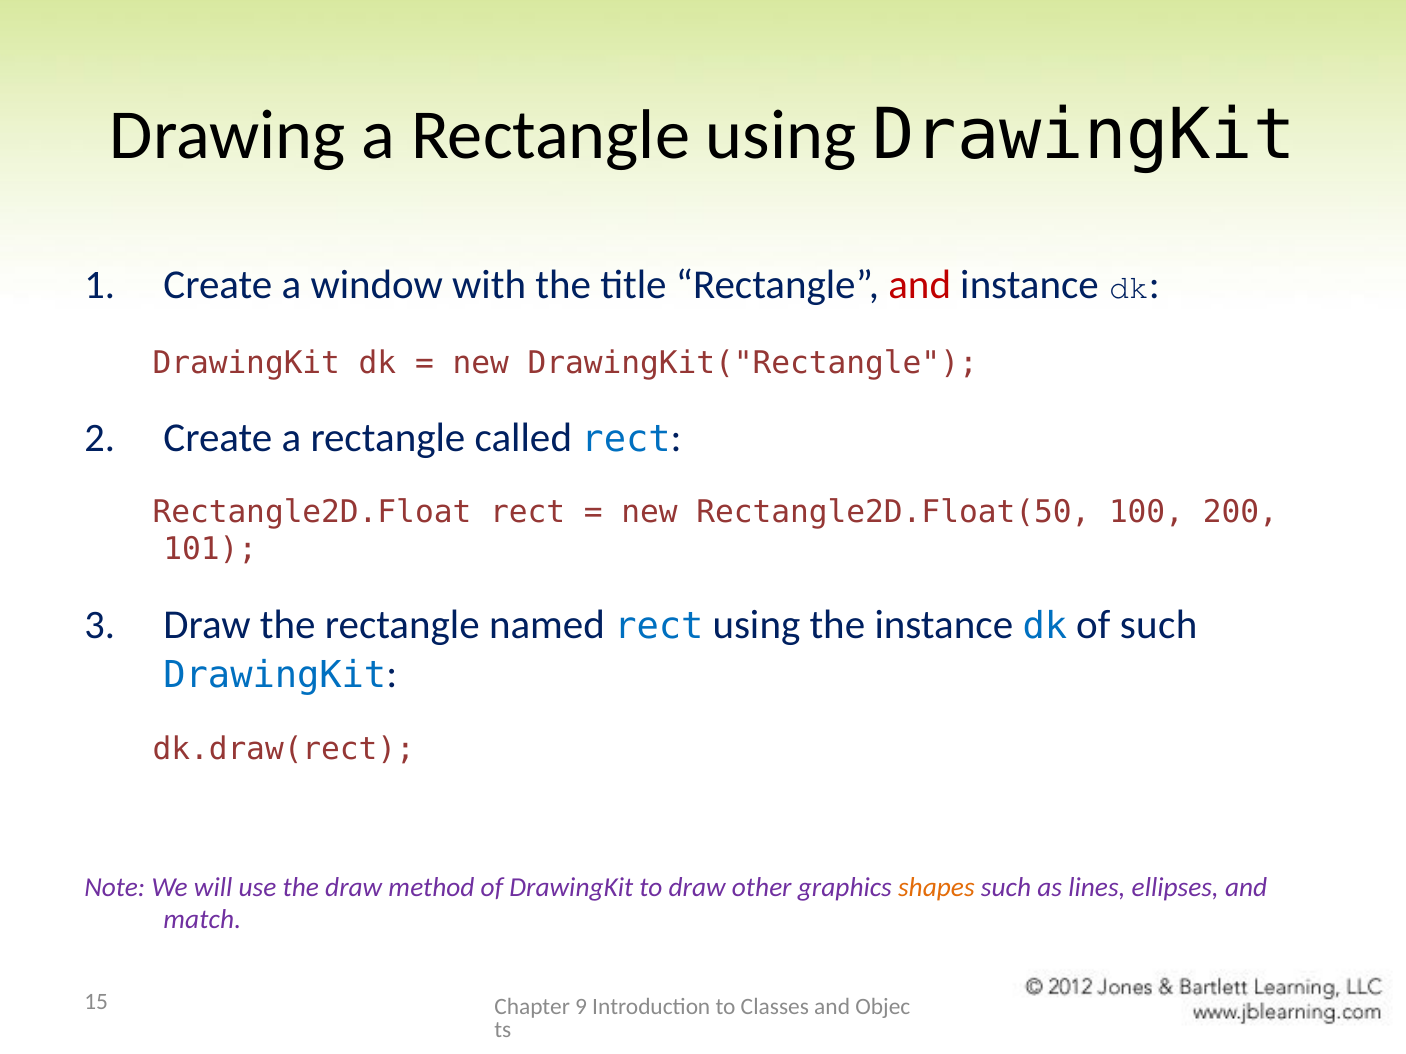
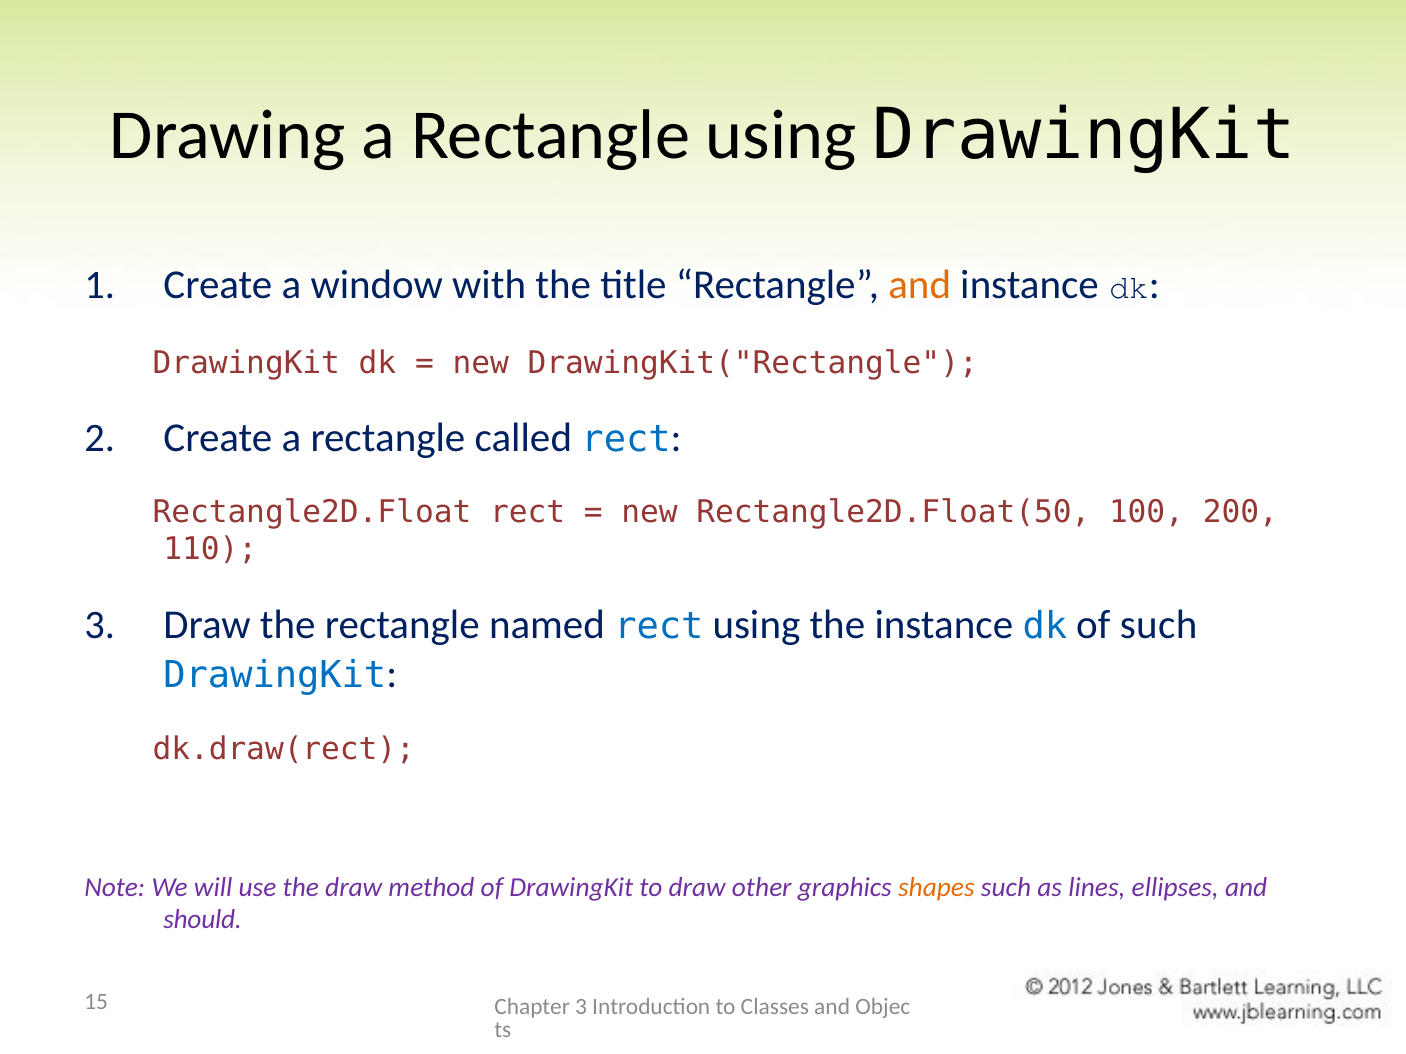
and colour: red -> orange (920, 285)
101: 101 -> 110 (210, 550)
match: match -> should (203, 920)
Chapter 9: 9 -> 3 (581, 1007)
